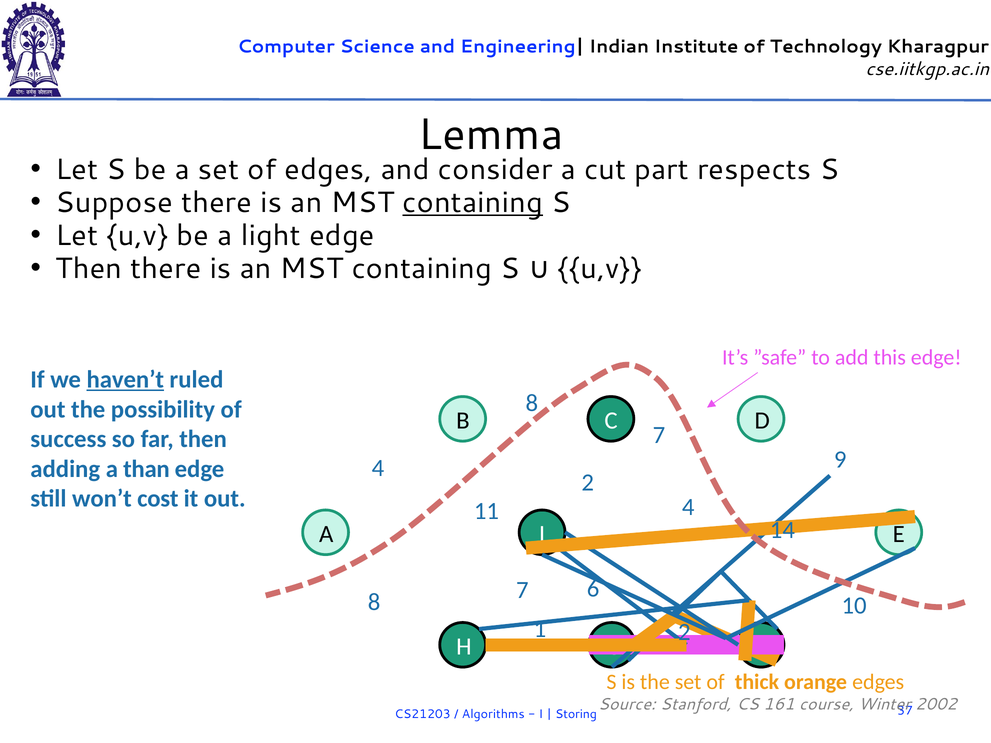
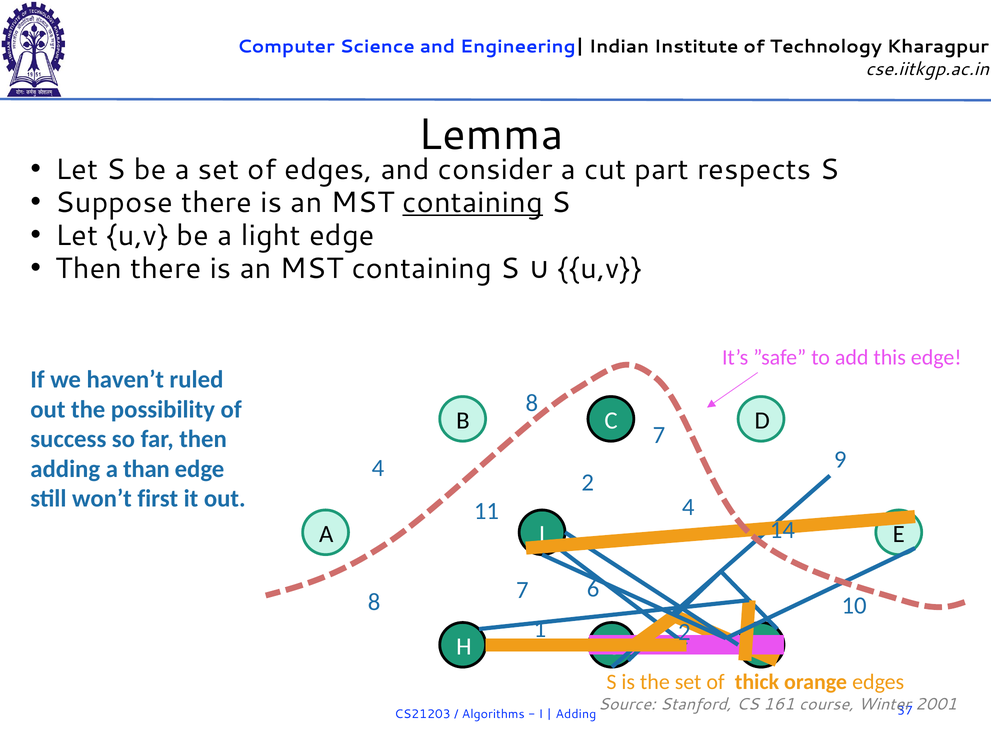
haven’t underline: present -> none (125, 380)
cost: cost -> first (158, 499)
2002: 2002 -> 2001 (936, 704)
Storing: Storing -> Adding (576, 715)
